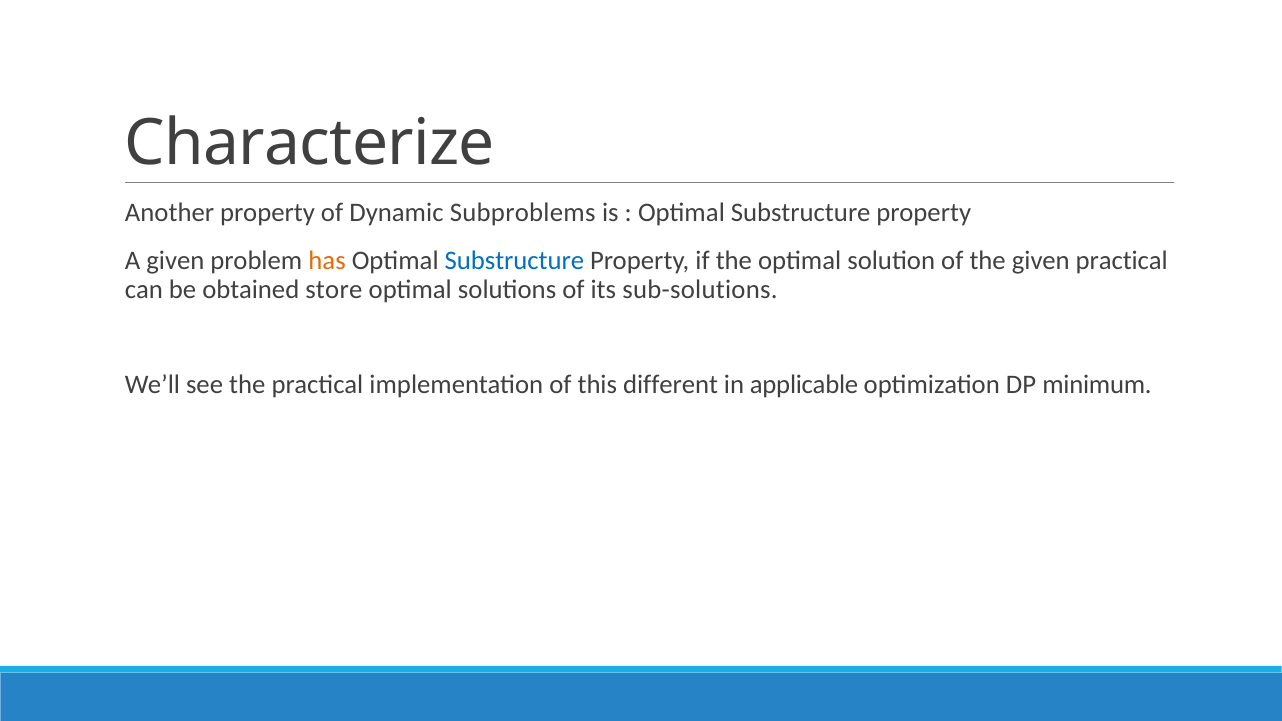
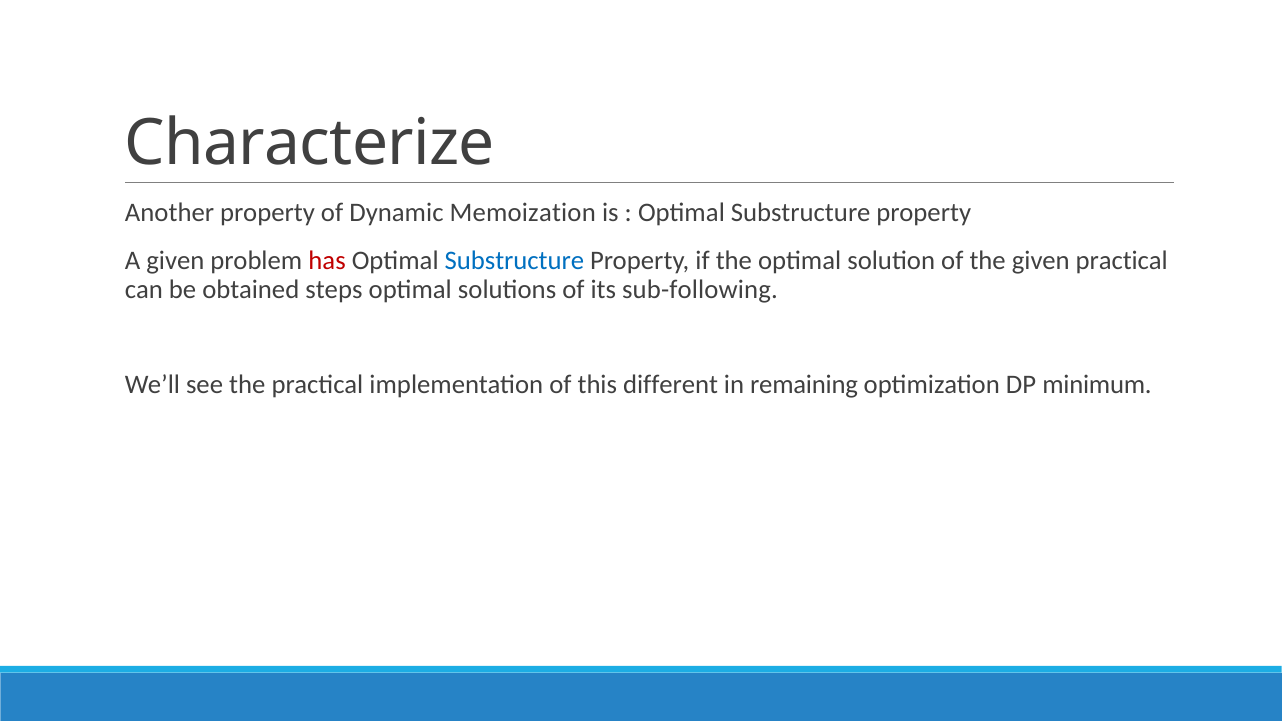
Subproblems: Subproblems -> Memoization (523, 213)
has colour: orange -> red (327, 261)
store: store -> steps (334, 290)
sub-solutions: sub-solutions -> sub-following (700, 290)
applicable: applicable -> remaining (804, 385)
